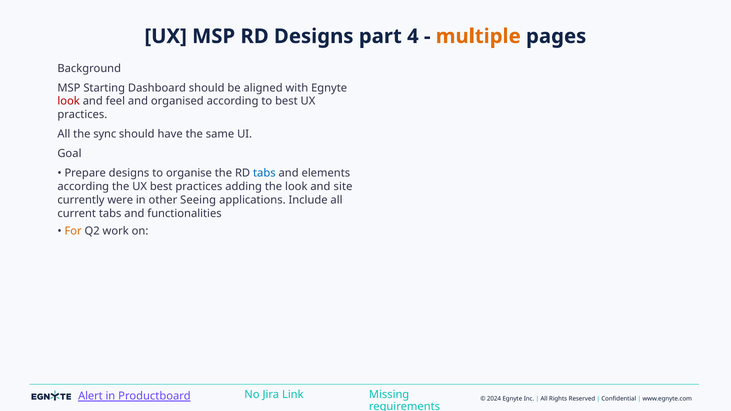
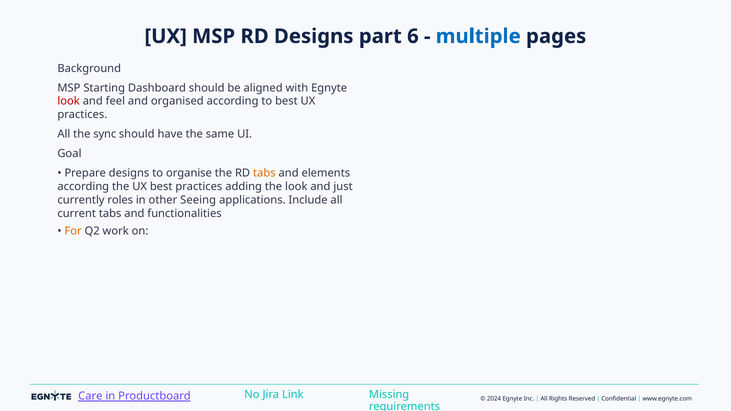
4: 4 -> 6 (413, 36)
multiple colour: orange -> blue (478, 36)
tabs colour: blue -> orange (264, 173)
site: site -> just (343, 187)
were: were -> roles (120, 200)
Alert: Alert -> Care (90, 396)
